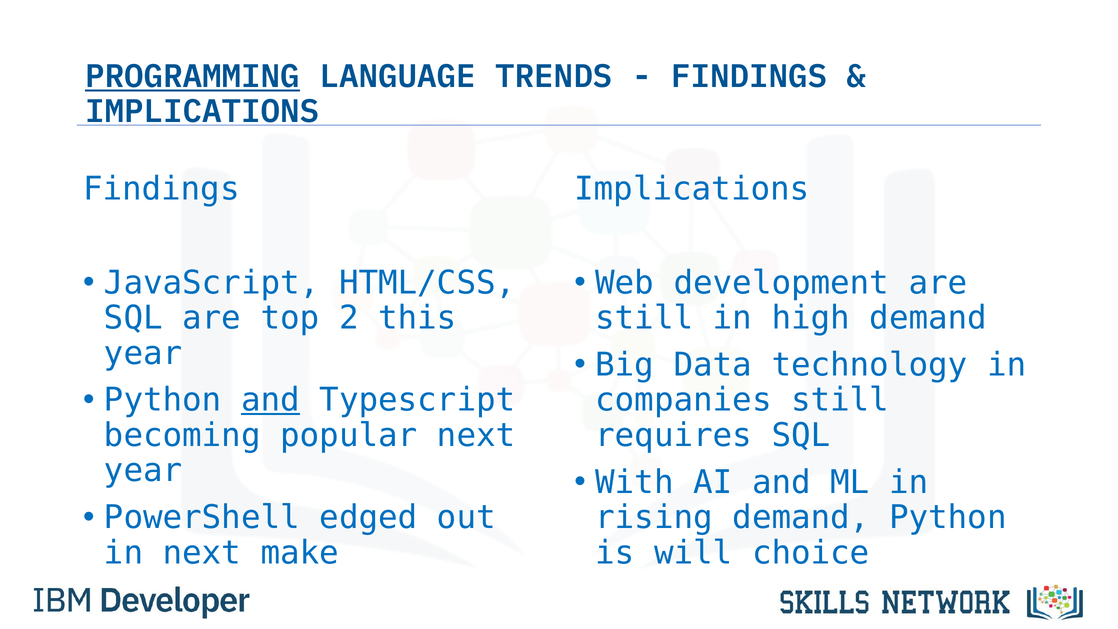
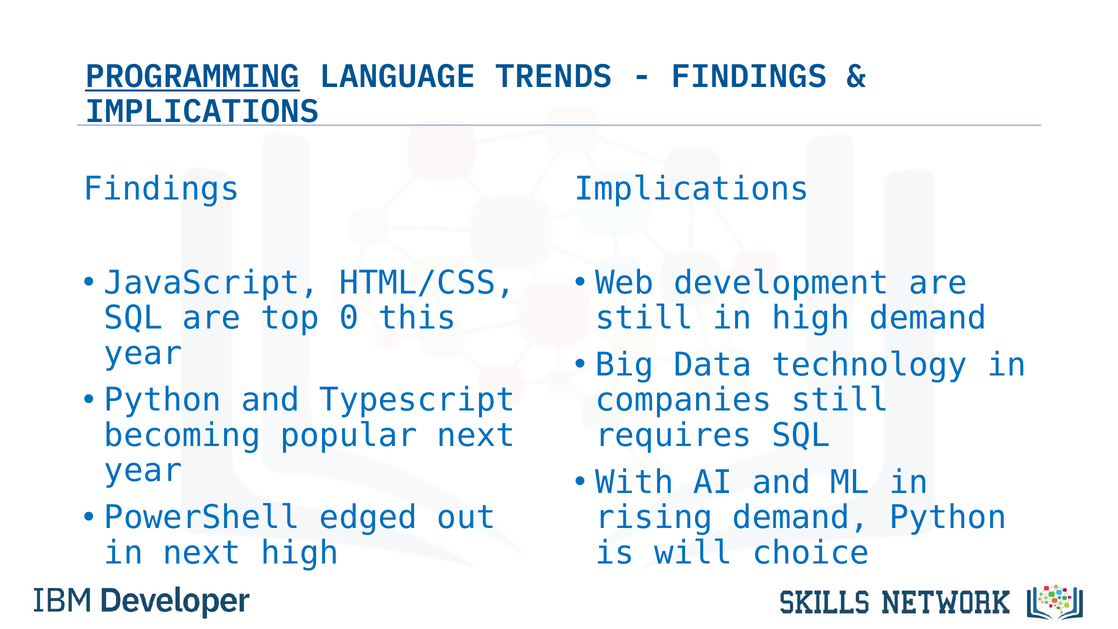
2: 2 -> 0 (349, 318)
and underline: present -> none (270, 400)
next make: make -> high (300, 553)
